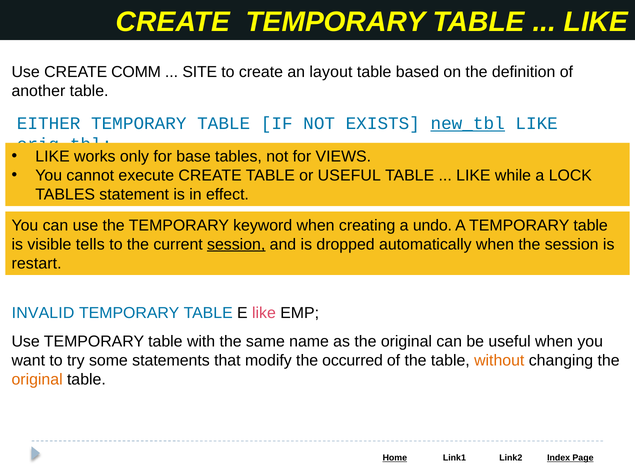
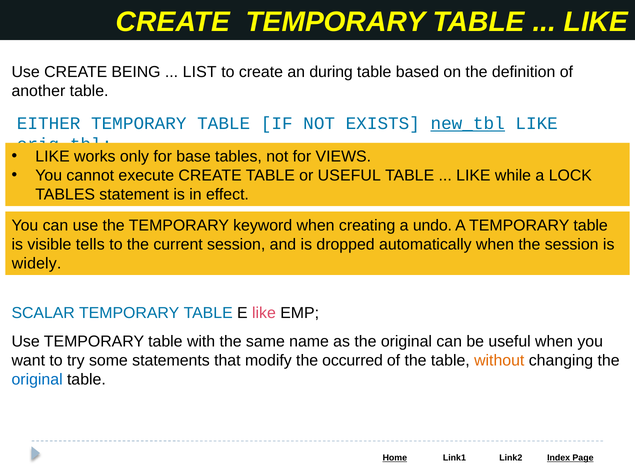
COMM: COMM -> BEING (136, 72)
SITE: SITE -> LIST (200, 72)
layout: layout -> during (331, 72)
session underline: present -> none (236, 244)
restart: restart -> widely (37, 264)
INVALID: INVALID -> SCALAR (43, 313)
original colour: orange -> blue (37, 380)
